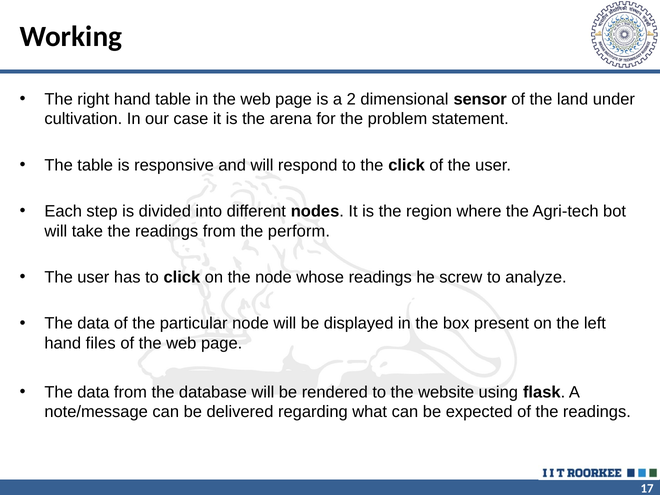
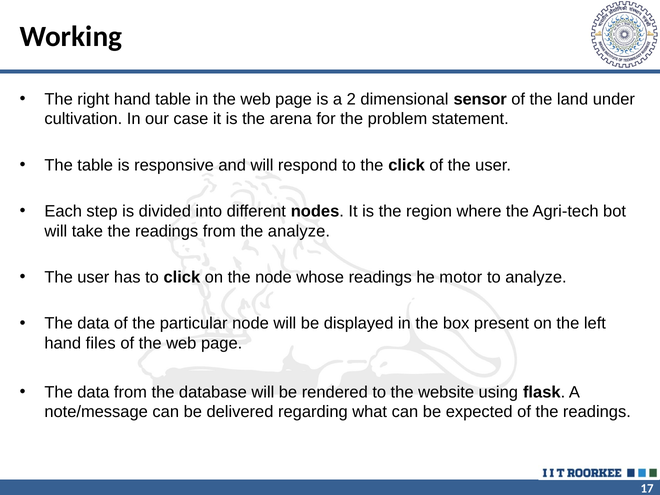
the perform: perform -> analyze (299, 231)
screw: screw -> motor (461, 277)
